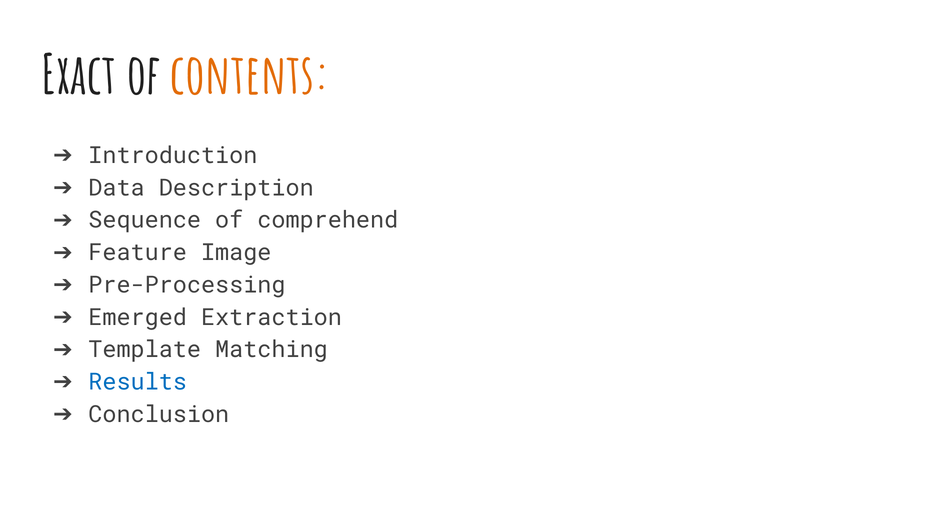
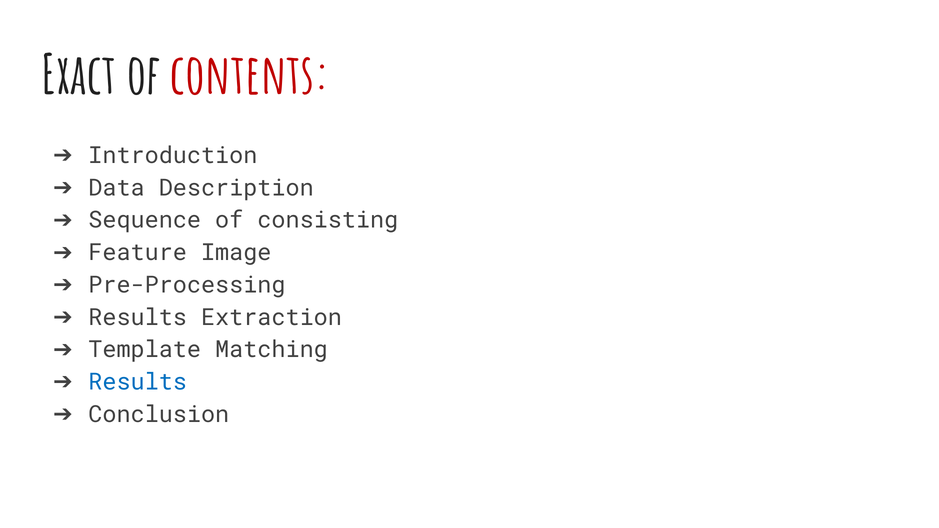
contents colour: orange -> red (250, 76)
comprehend: comprehend -> consisting (328, 220)
Emerged: Emerged -> Results (138, 317)
